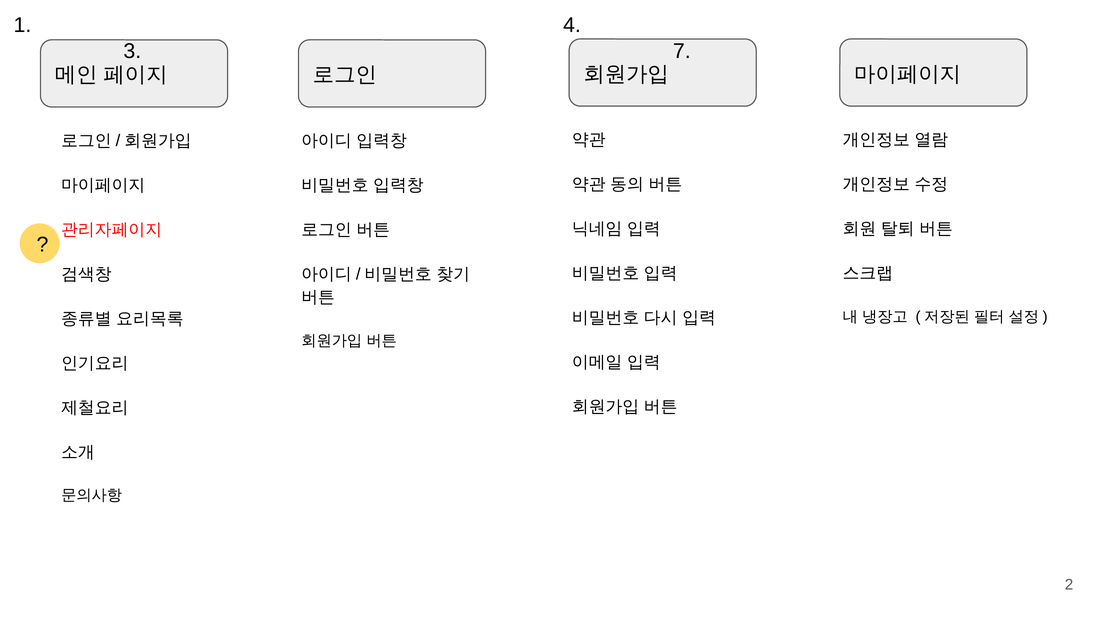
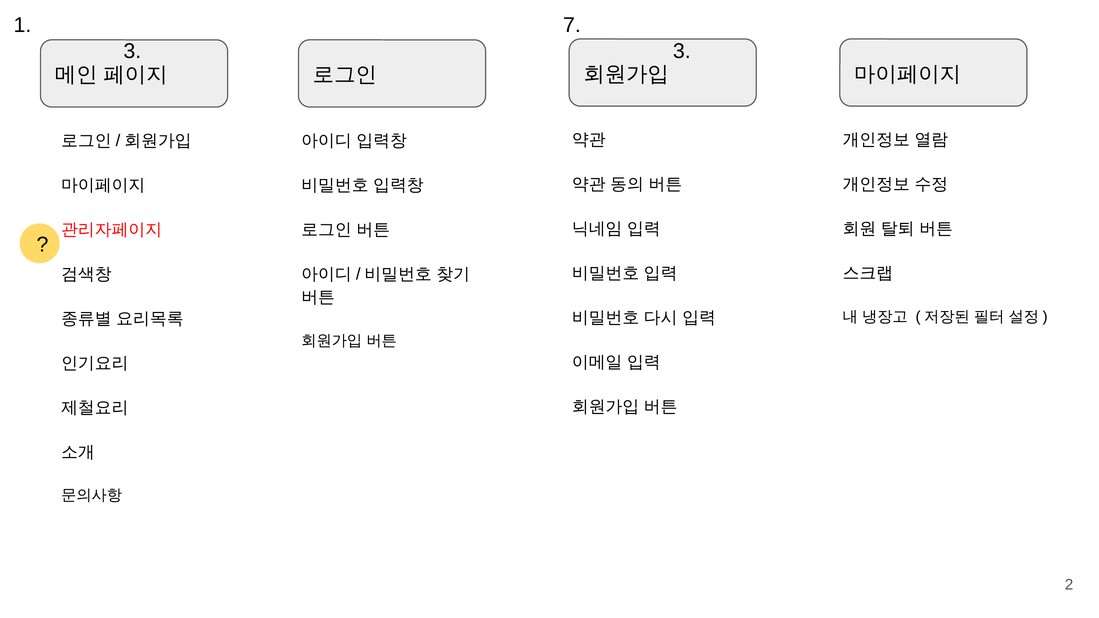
4: 4 -> 7 (572, 25)
3 7: 7 -> 3 (682, 51)
